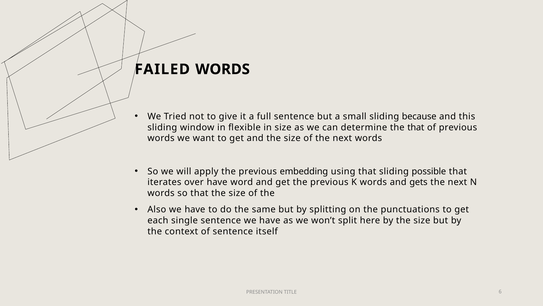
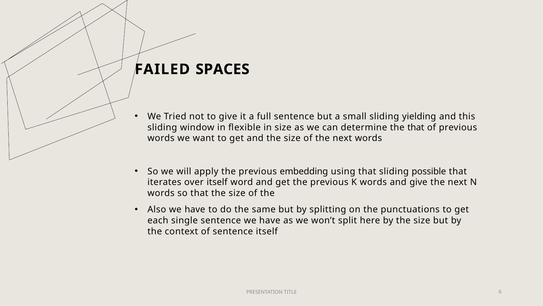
FAILED WORDS: WORDS -> SPACES (223, 69)
because: because -> yielding (419, 116)
over have: have -> itself (217, 182)
and gets: gets -> give (418, 182)
